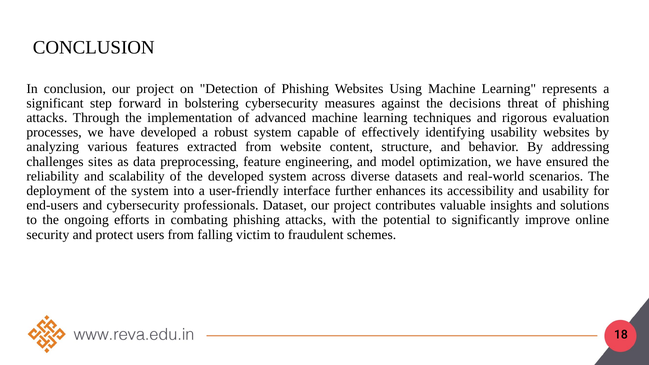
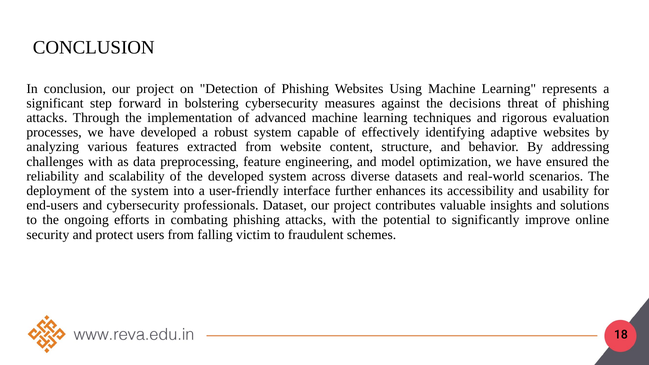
identifying usability: usability -> adaptive (514, 132)
challenges sites: sites -> with (100, 162)
